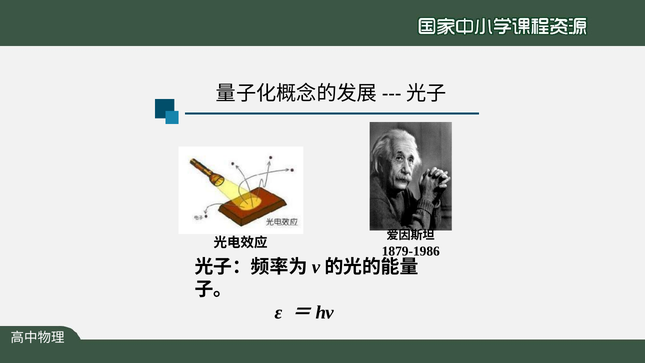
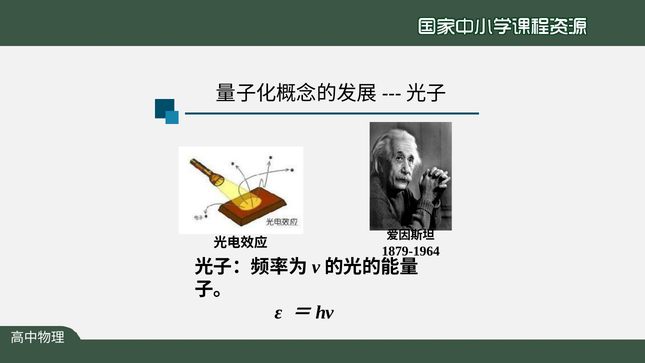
1879-1986: 1879-1986 -> 1879-1964 (411, 251)
